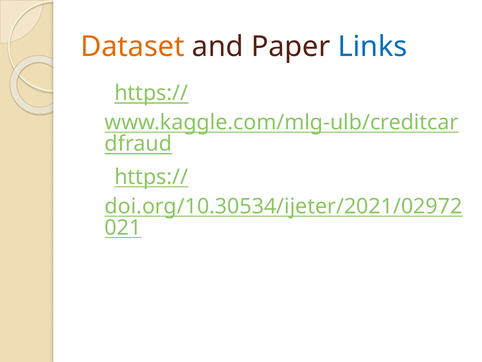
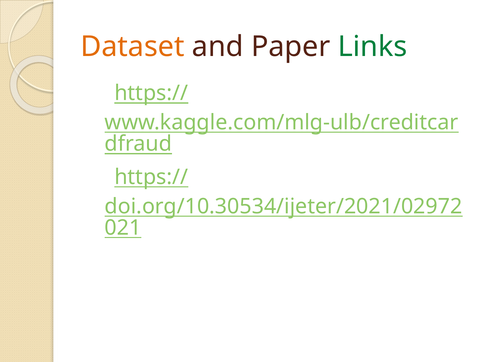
Links colour: blue -> green (372, 47)
